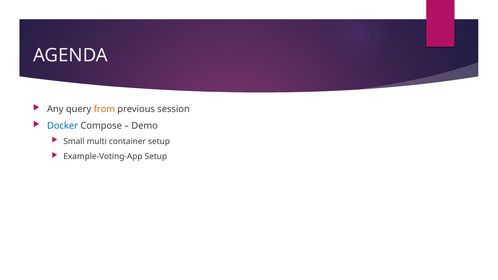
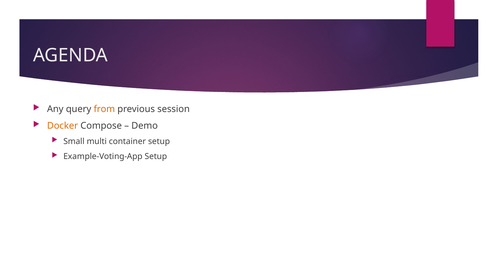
Docker colour: blue -> orange (63, 126)
